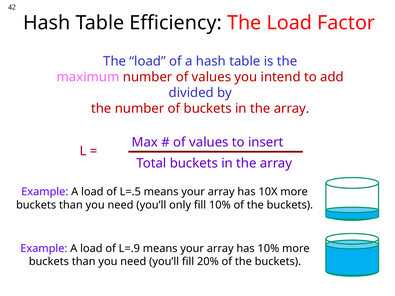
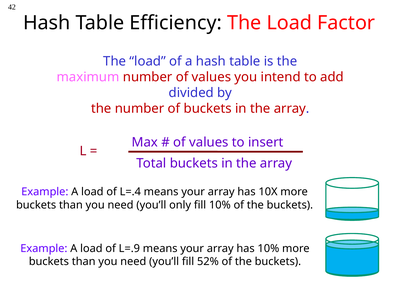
L=.5: L=.5 -> L=.4 (130, 192)
20%: 20% -> 52% (208, 262)
